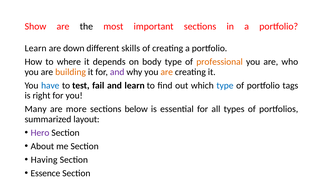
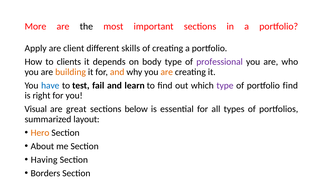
Show: Show -> More (35, 27)
Learn: Learn -> Apply (36, 49)
down: down -> client (74, 49)
where: where -> clients (69, 62)
professional colour: orange -> purple (220, 62)
and colour: purple -> orange (117, 72)
type colour: blue -> purple (225, 86)
portfolio tags: tags -> find (290, 86)
Many: Many -> Visual (36, 110)
more: more -> great (76, 110)
Hero colour: purple -> orange (40, 133)
Essence: Essence -> Borders (45, 174)
